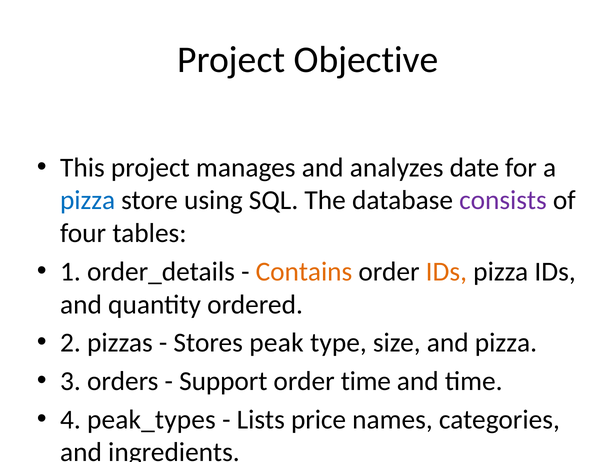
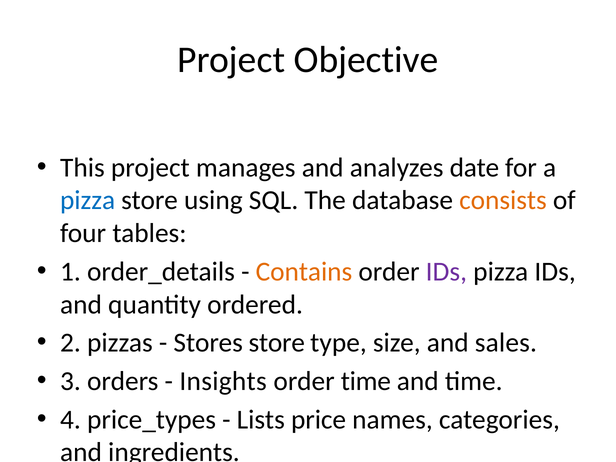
consists colour: purple -> orange (503, 200)
IDs colour: orange -> purple (446, 272)
Stores peak: peak -> store (277, 343)
and pizza: pizza -> sales (506, 343)
Support: Support -> Insights (223, 381)
peak_types: peak_types -> price_types (152, 420)
